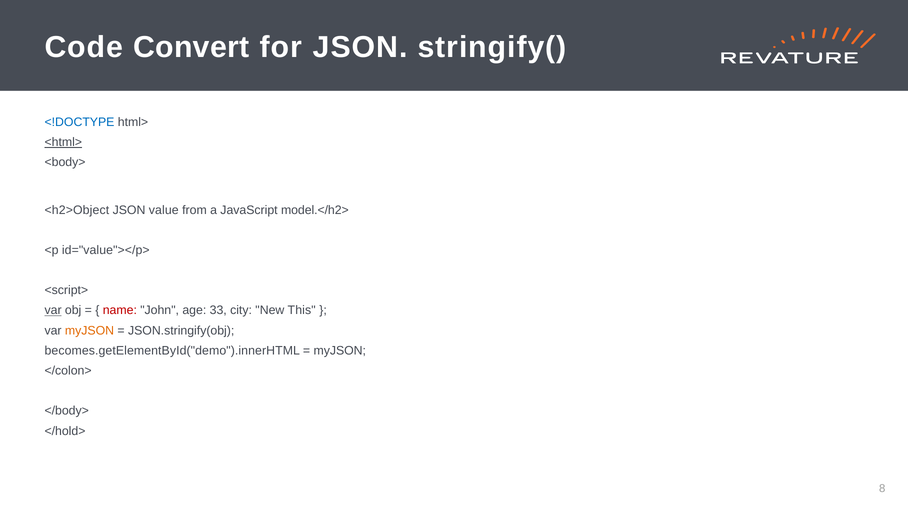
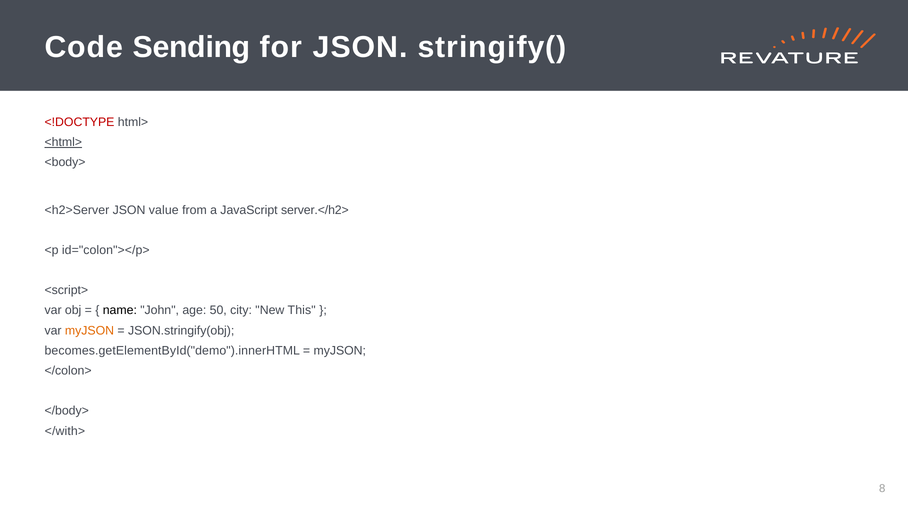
Convert: Convert -> Sending (192, 47)
<!DOCTYPE colour: blue -> red (79, 122)
<h2>Object: <h2>Object -> <h2>Server (77, 210)
model.</h2>: model.</h2> -> server.</h2> (315, 210)
id="value"></p>: id="value"></p> -> id="colon"></p> (106, 250)
var underline: present -> none (53, 310)
name colour: red -> black (120, 310)
33: 33 -> 50 (218, 310)
</hold>: </hold> -> </with> (65, 431)
